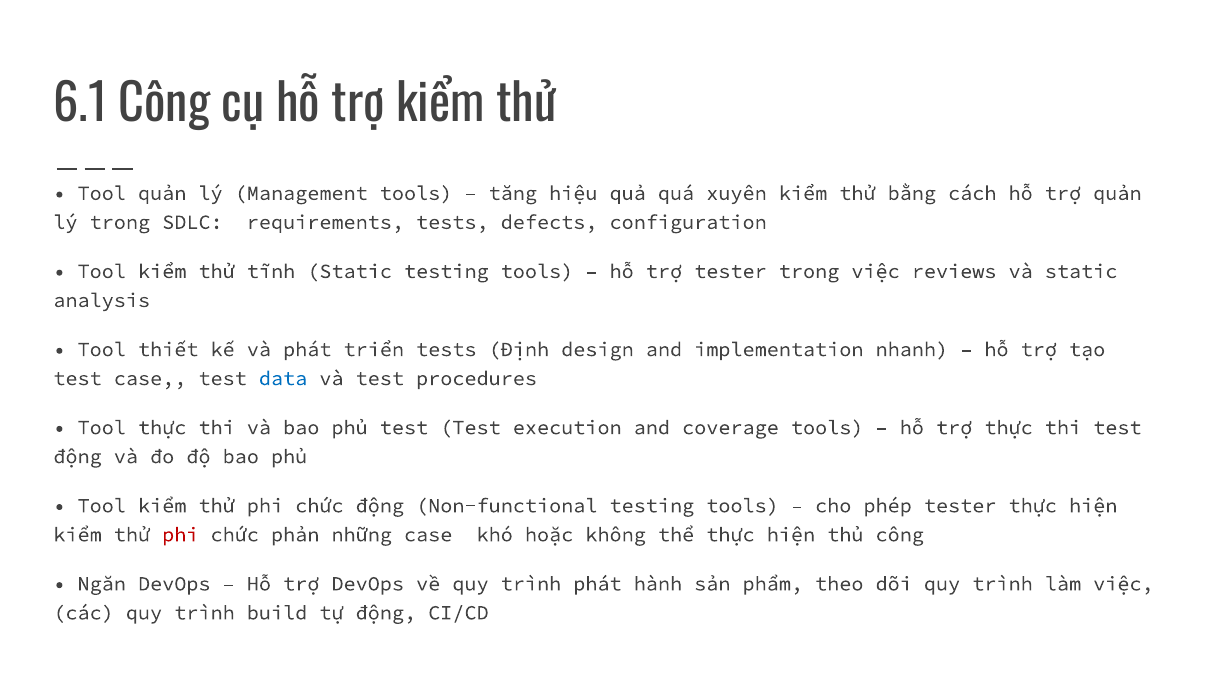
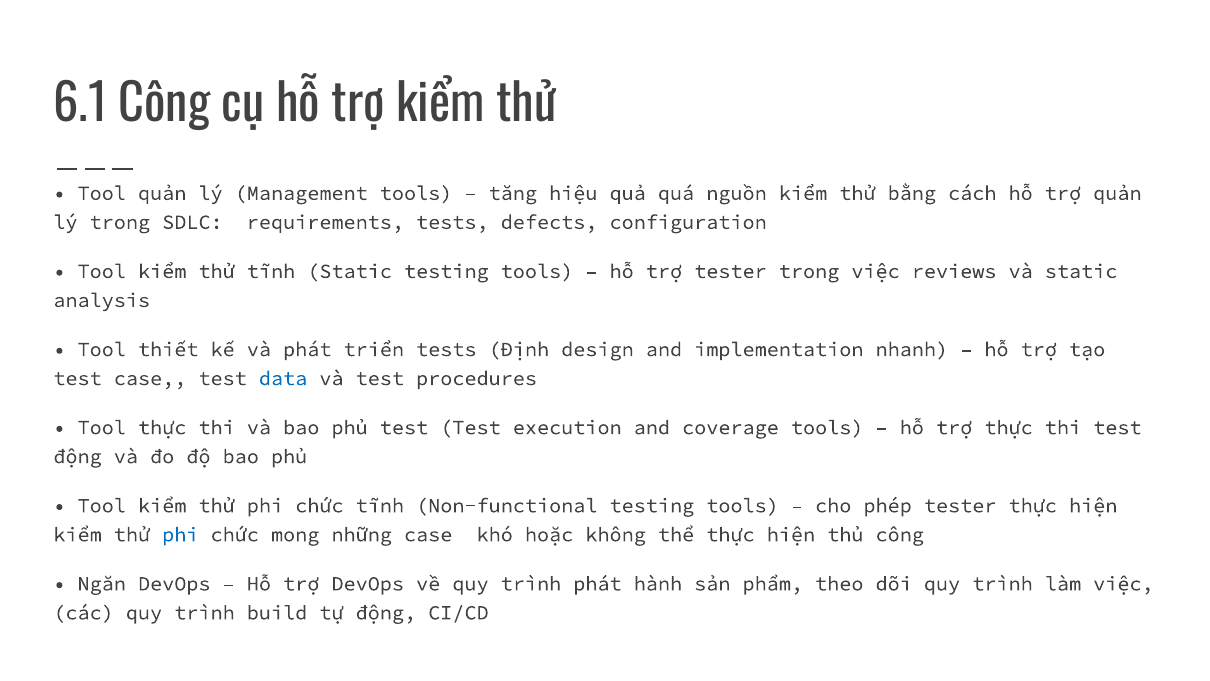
xuyên: xuyên -> nguồn (737, 193)
chức động: động -> tĩnh (380, 505)
phi colour: red -> blue (180, 534)
phản: phản -> mong (295, 534)
